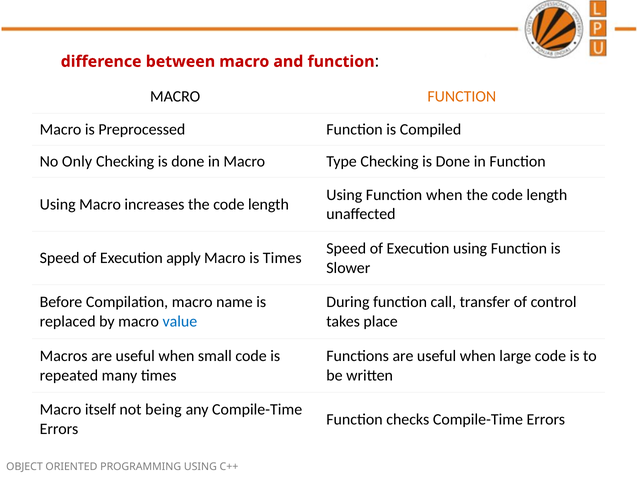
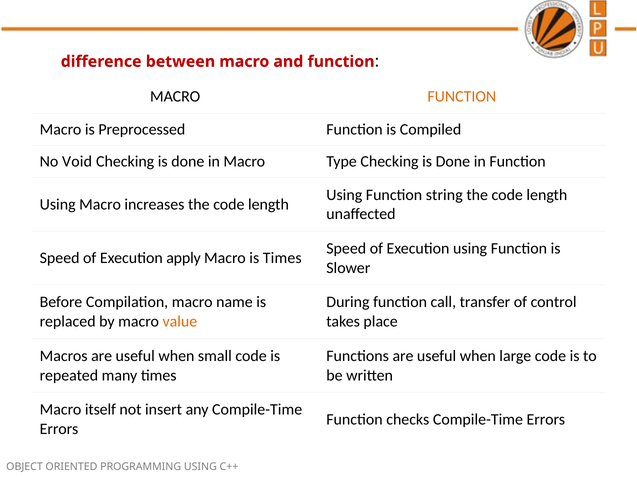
Only: Only -> Void (77, 162)
Function when: when -> string (444, 195)
value colour: blue -> orange (180, 321)
being: being -> insert (164, 409)
